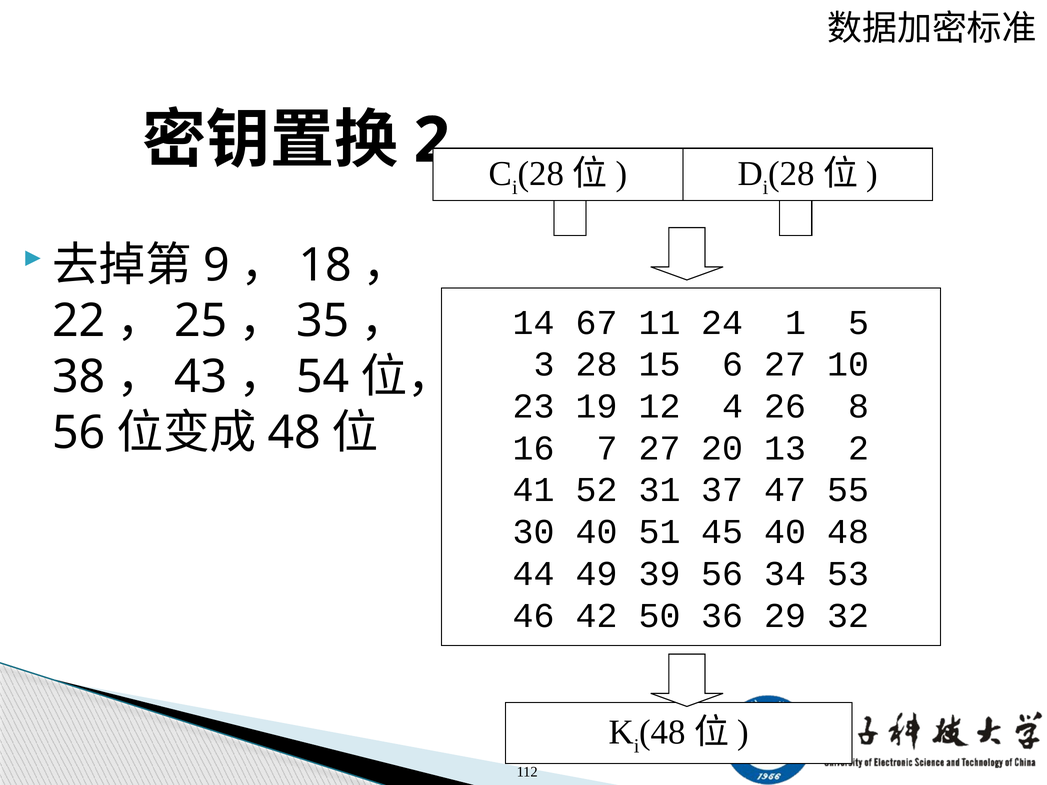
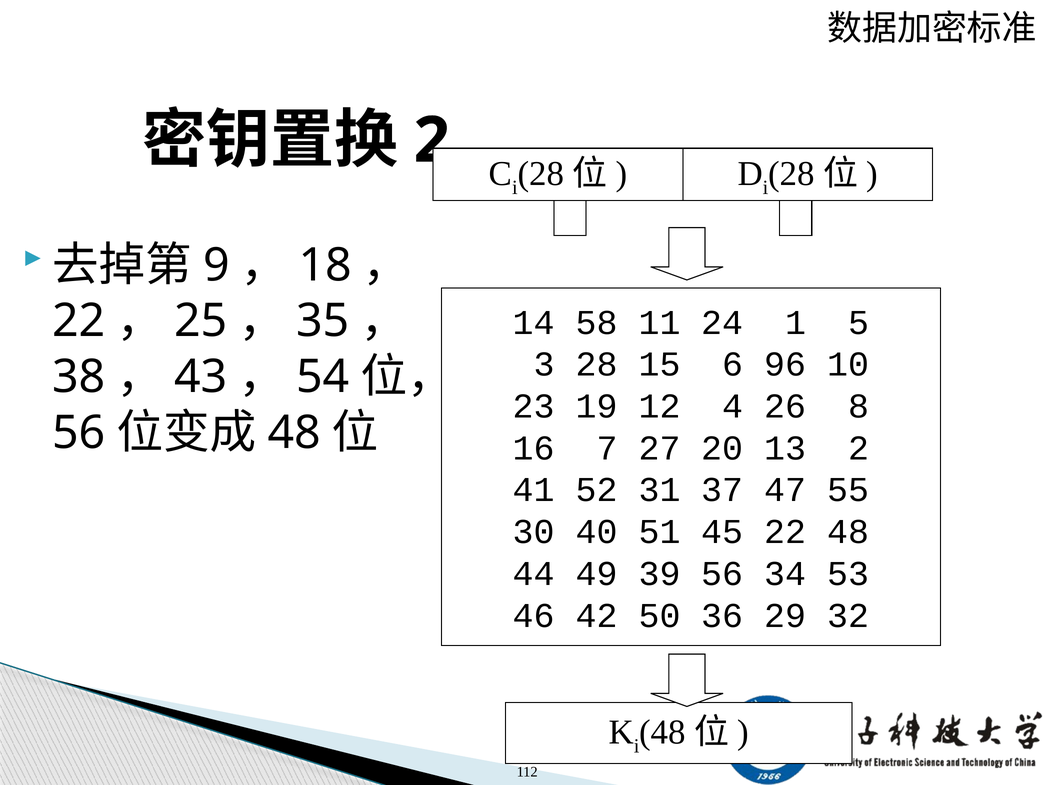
67: 67 -> 58 (597, 323)
6 27: 27 -> 96 (785, 364)
45 40: 40 -> 22 (785, 532)
